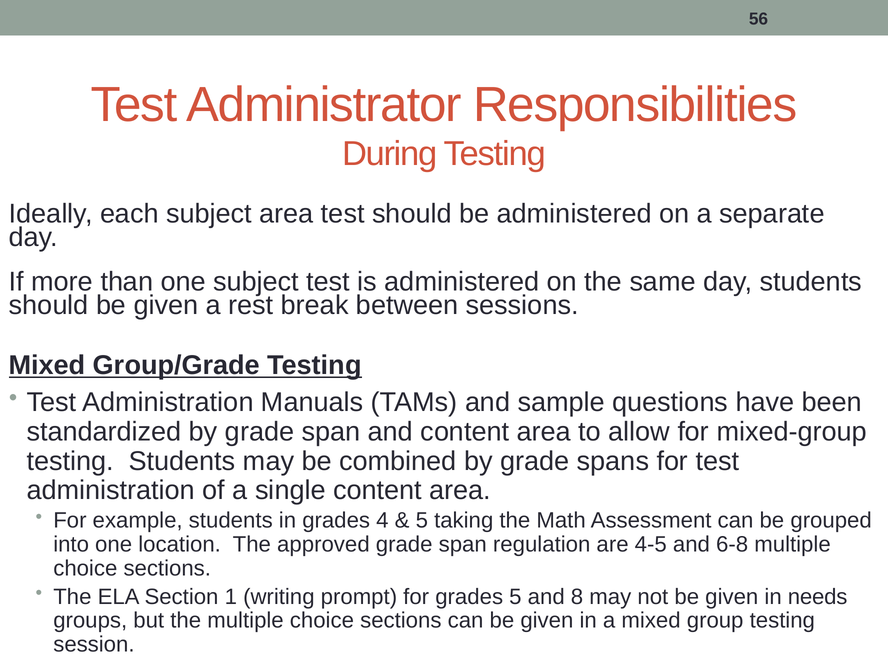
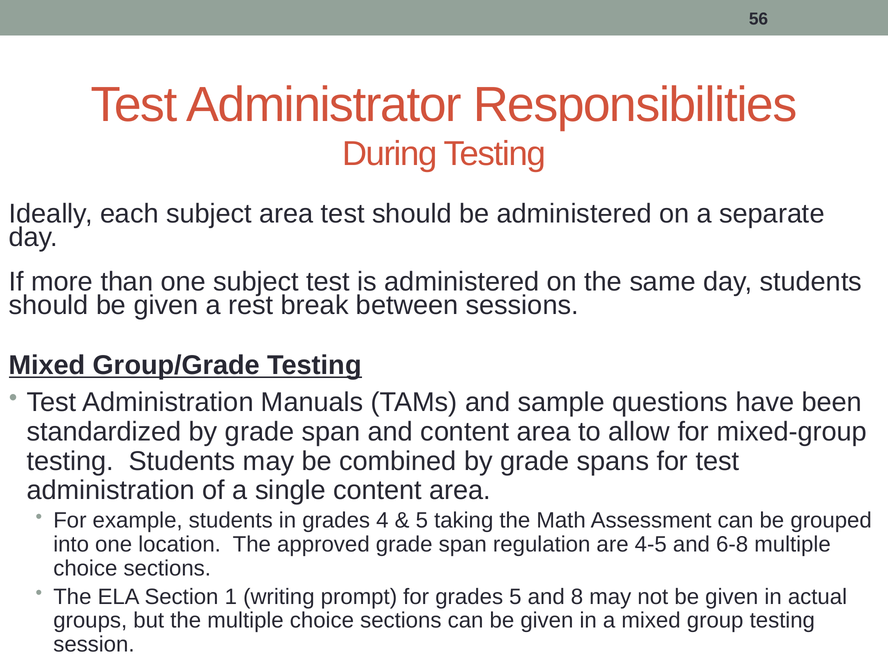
needs: needs -> actual (817, 597)
